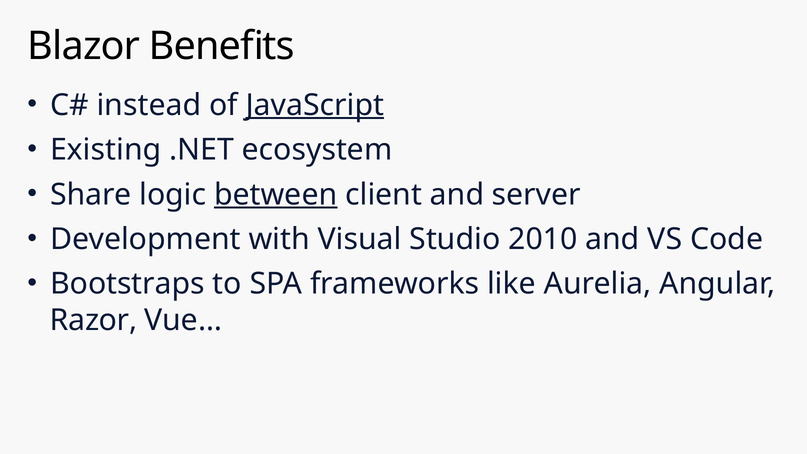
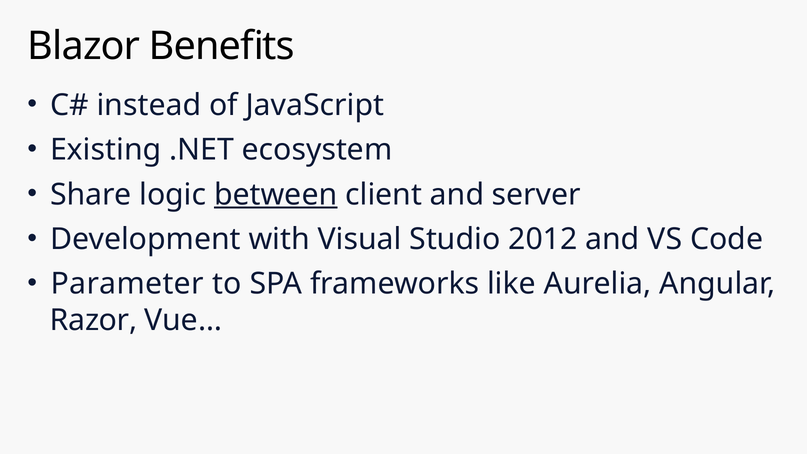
JavaScript underline: present -> none (315, 105)
2010: 2010 -> 2012 (543, 239)
Bootstraps: Bootstraps -> Parameter (127, 284)
